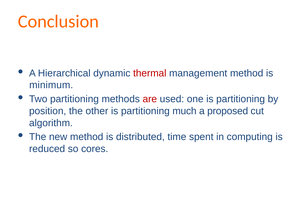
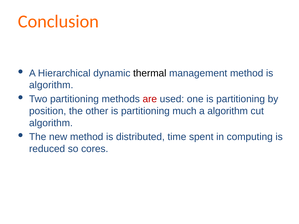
thermal colour: red -> black (150, 73)
minimum: minimum -> algorithm (51, 85)
a proposed: proposed -> algorithm (228, 111)
